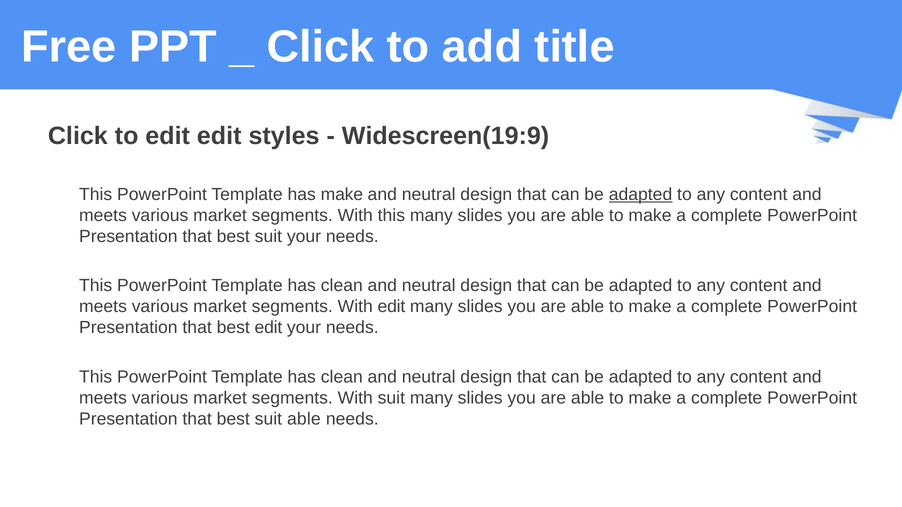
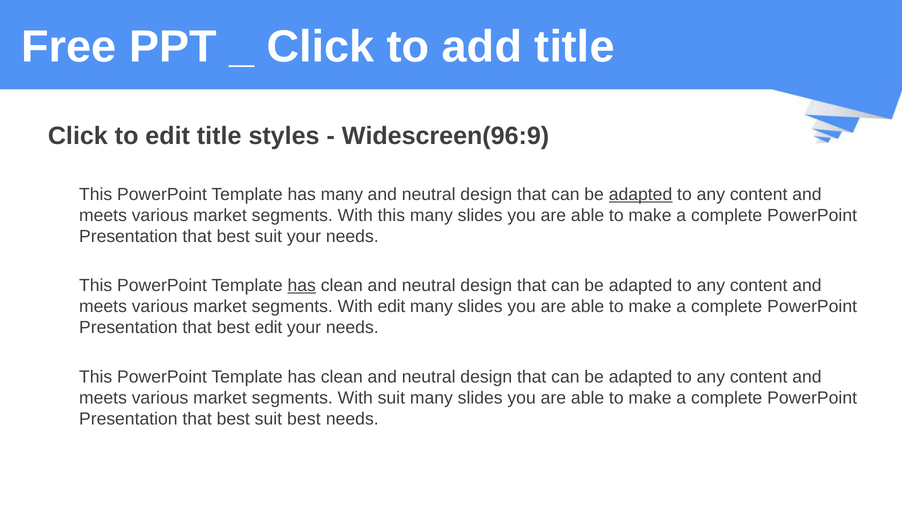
edit edit: edit -> title (219, 136)
Widescreen(19:9: Widescreen(19:9 -> Widescreen(96:9 (446, 136)
has make: make -> many (342, 195)
has underline: none -> present (302, 286)
suit able: able -> best (304, 419)
